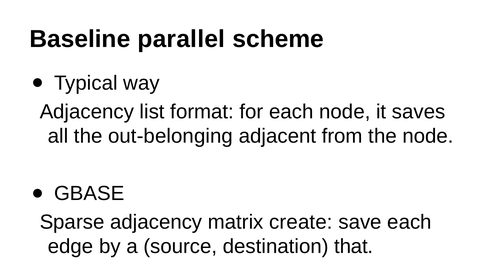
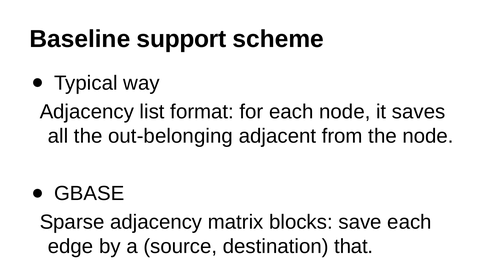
parallel: parallel -> support (182, 39)
create: create -> blocks (301, 222)
